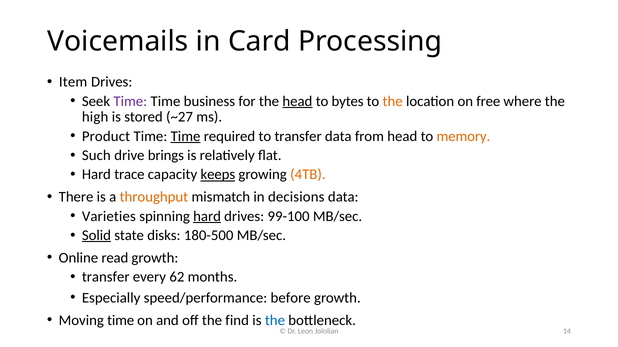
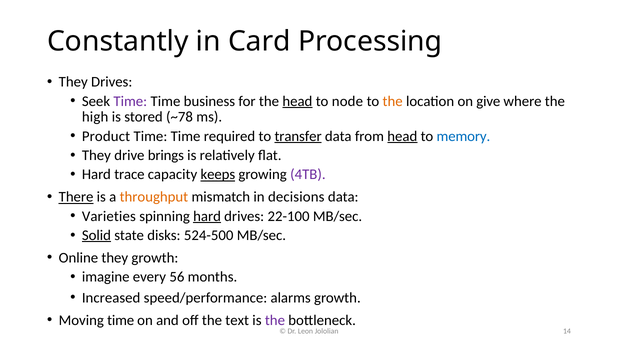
Voicemails: Voicemails -> Constantly (118, 41)
Item: Item -> They (73, 82)
bytes: bytes -> node (347, 101)
free: free -> give (488, 101)
~27: ~27 -> ~78 (179, 117)
Time underline: present -> none (186, 137)
transfer underline: none -> present (298, 137)
head underline: none -> present (402, 137)
memory colour: orange -> blue (463, 137)
Such: Such -> They (96, 156)
4TB colour: orange -> purple (308, 175)
There underline: none -> present (76, 197)
99-100: 99-100 -> 22-100 (289, 217)
180-500: 180-500 -> 524-500 (209, 236)
Online read: read -> they (115, 258)
transfer: transfer -> imagine (106, 277)
62: 62 -> 56 (177, 277)
Especially: Especially -> Increased (111, 299)
before: before -> alarms (291, 299)
find: find -> text (237, 321)
the colour: blue -> purple (275, 321)
